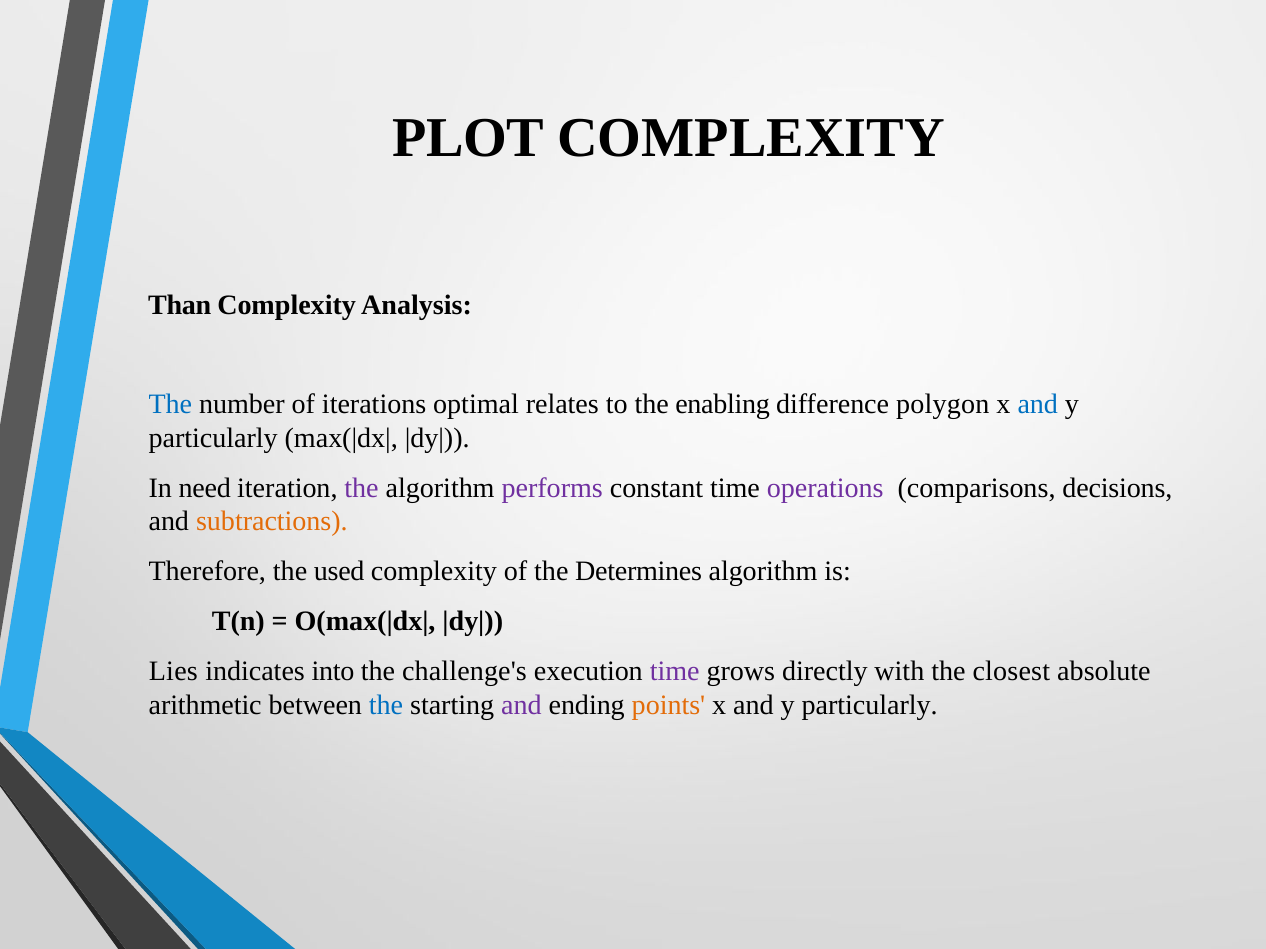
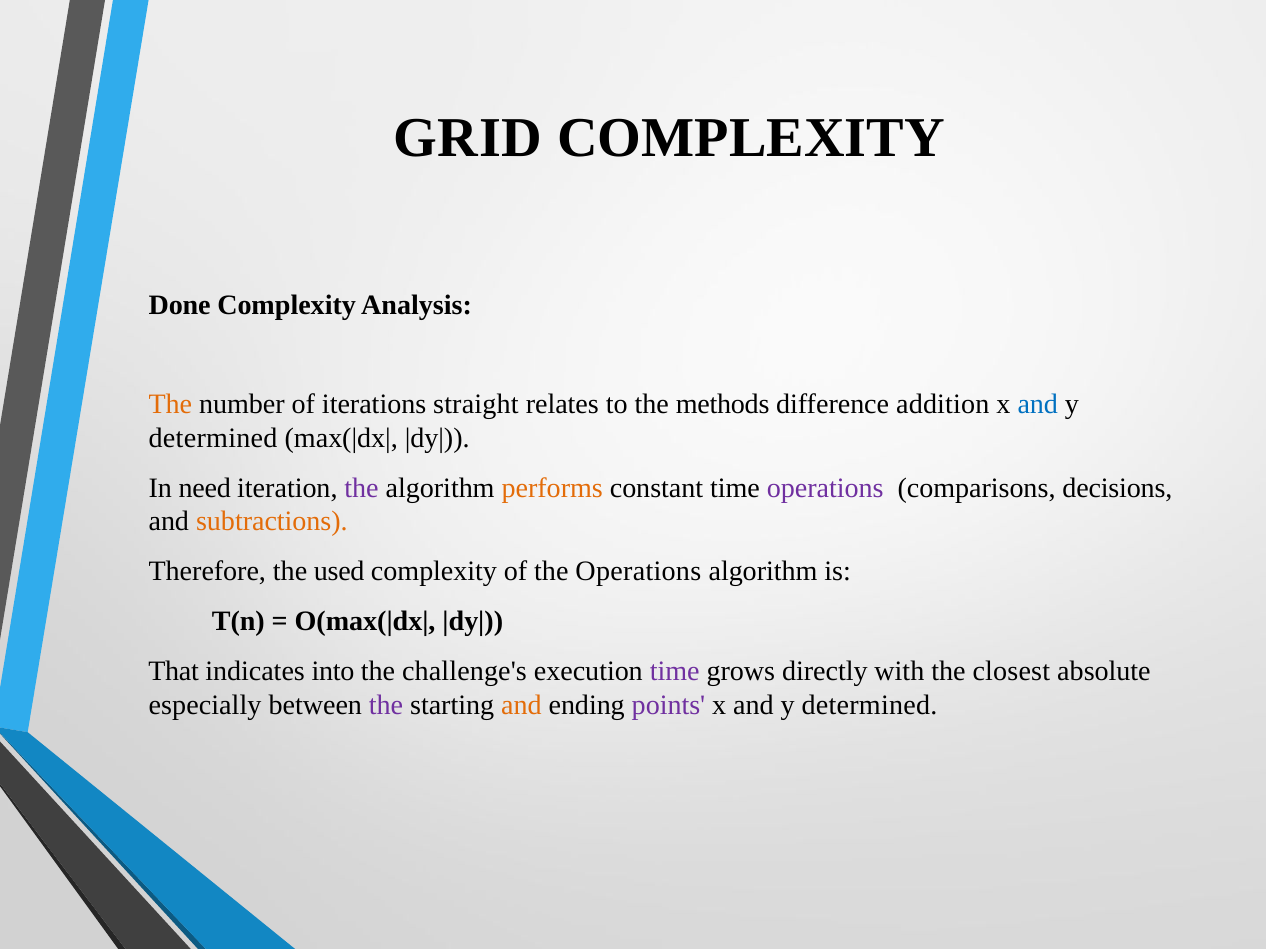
PLOT: PLOT -> GRID (468, 138)
Than: Than -> Done (180, 305)
The colour: blue -> orange (170, 405)
optimal: optimal -> straight (476, 405)
enabling: enabling -> methods (723, 405)
polygon: polygon -> addition (943, 405)
particularly: particularly -> determined (213, 438)
performs colour: purple -> orange (552, 488)
the Determines: Determines -> Operations (638, 572)
Lies: Lies -> That (174, 672)
arithmetic: arithmetic -> especially (205, 705)
the colour: blue -> purple (386, 705)
and colour: purple -> orange (521, 705)
points colour: orange -> purple (668, 705)
particularly: particularly -> determined (870, 705)
